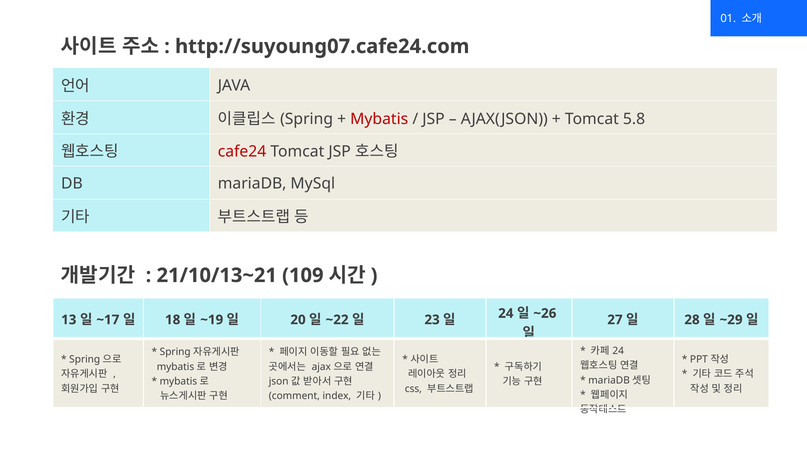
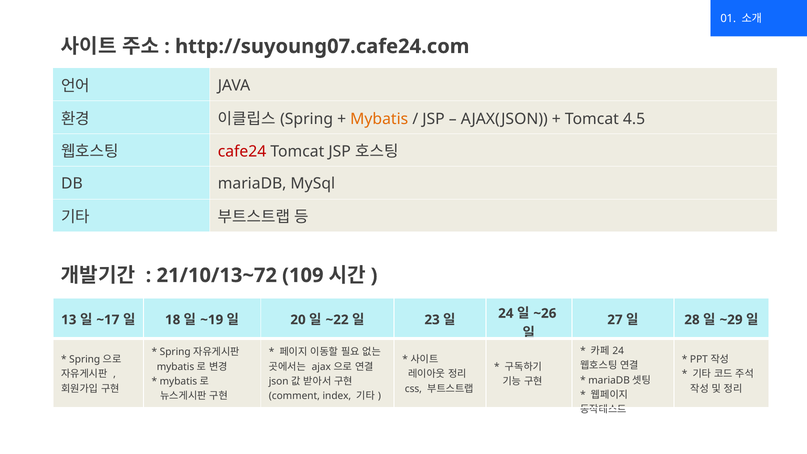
Mybatis colour: red -> orange (379, 119)
5.8: 5.8 -> 4.5 (634, 119)
21/10/13~21: 21/10/13~21 -> 21/10/13~72 (217, 275)
